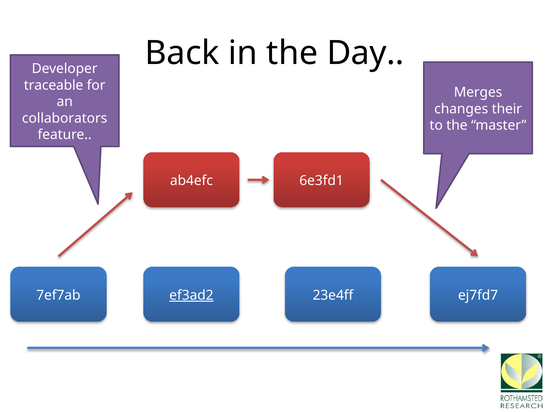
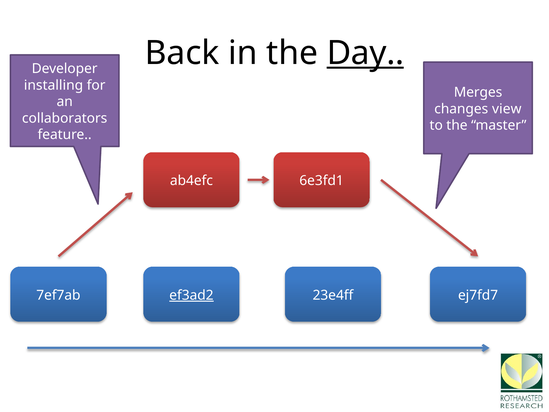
Day underline: none -> present (365, 53)
traceable: traceable -> installing (54, 85)
their: their -> view (507, 109)
